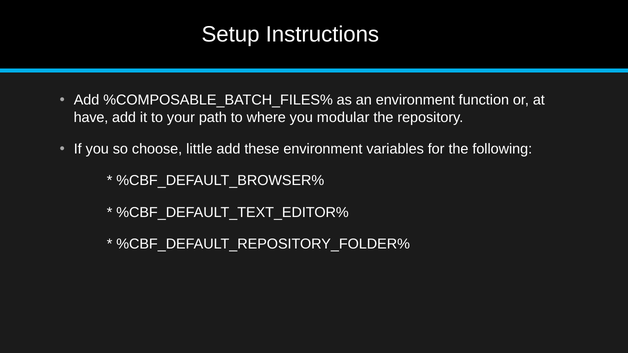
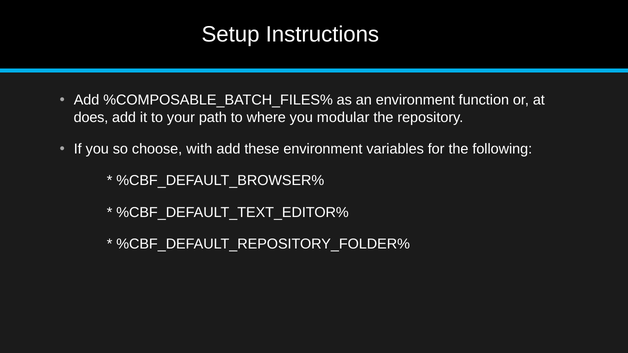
have: have -> does (91, 118)
little: little -> with (199, 149)
